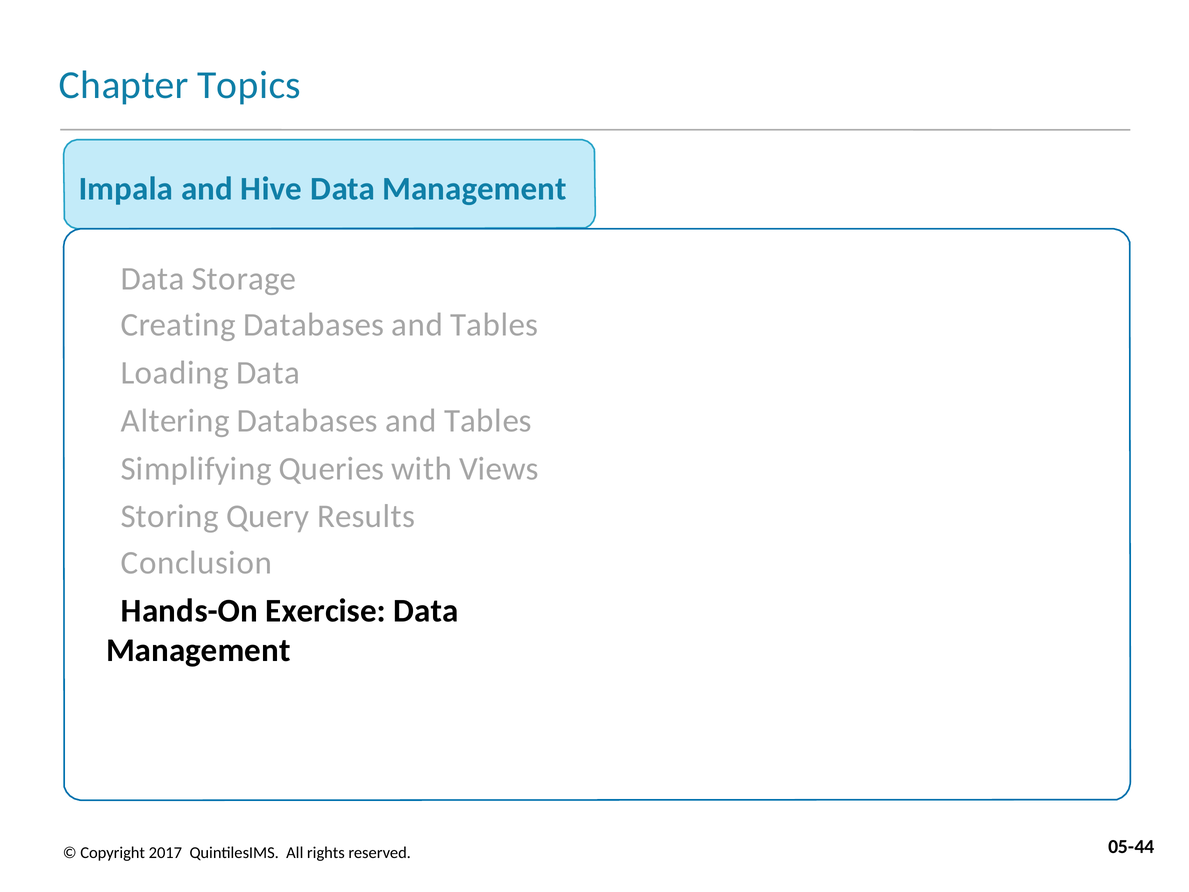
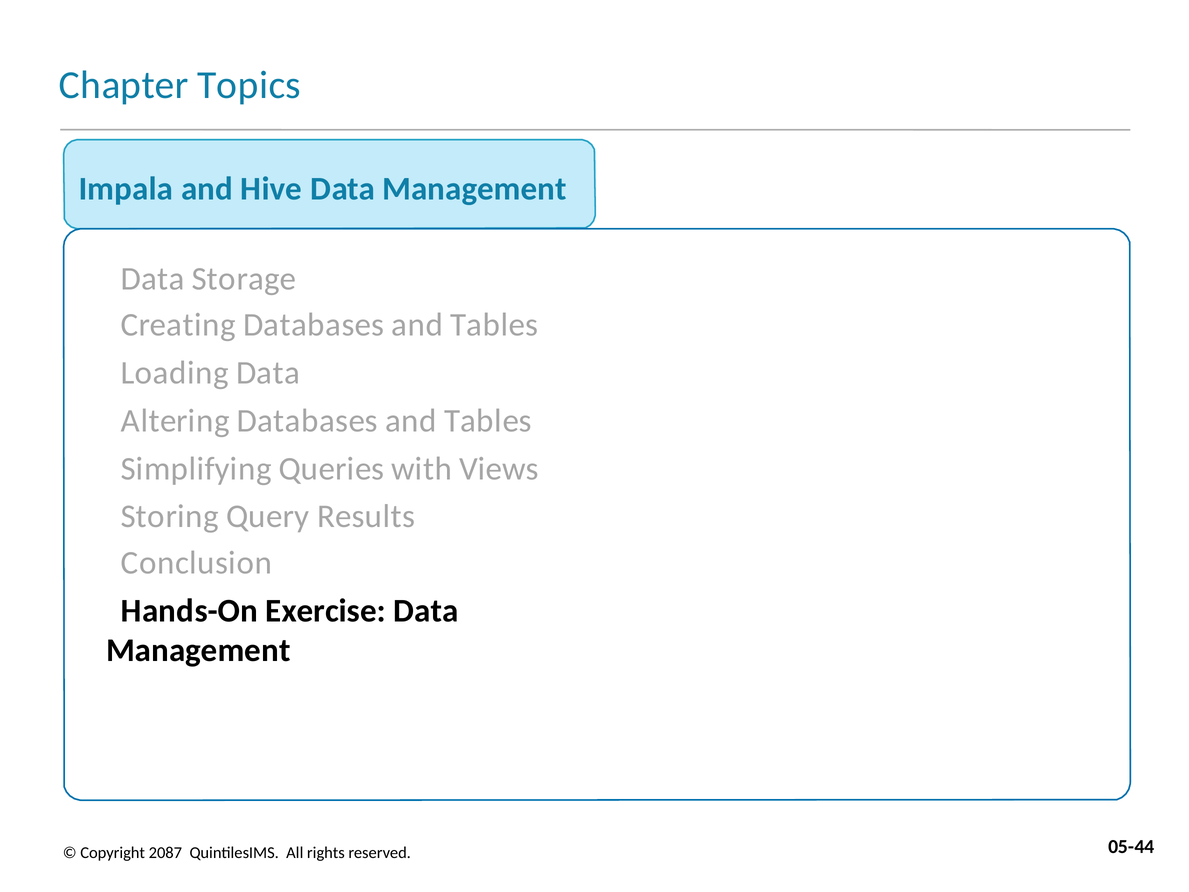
2017: 2017 -> 2087 (165, 853)
